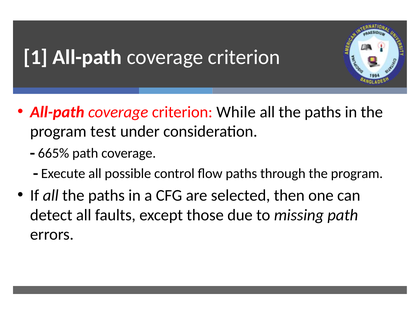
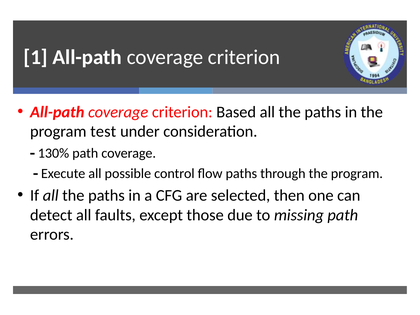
While: While -> Based (236, 112)
665%: 665% -> 130% (53, 153)
